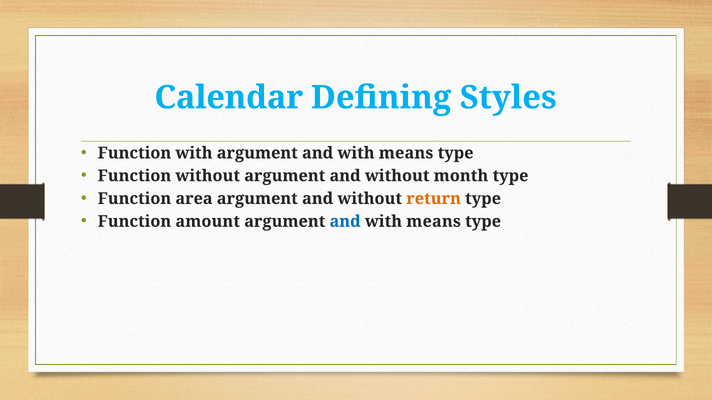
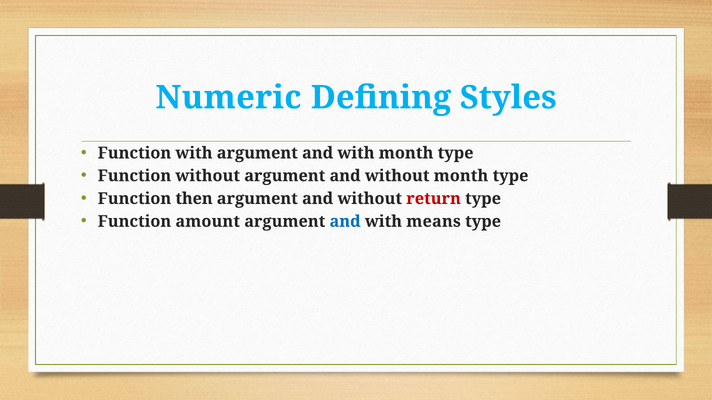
Calendar: Calendar -> Numeric (229, 98)
means: means -> month (406, 153)
area: area -> then (194, 199)
return colour: orange -> red (434, 199)
